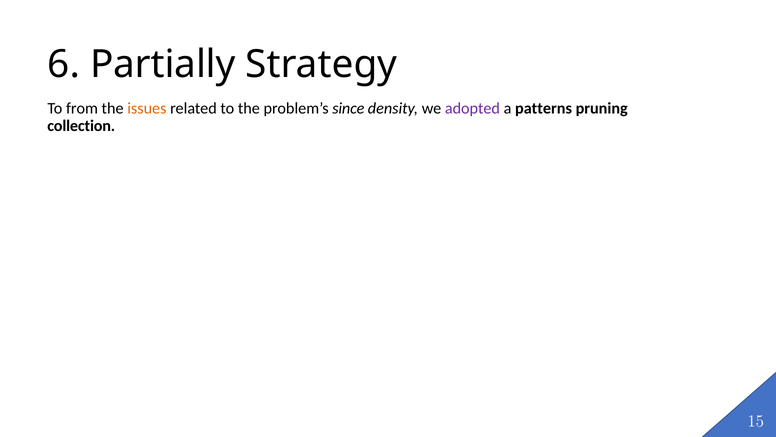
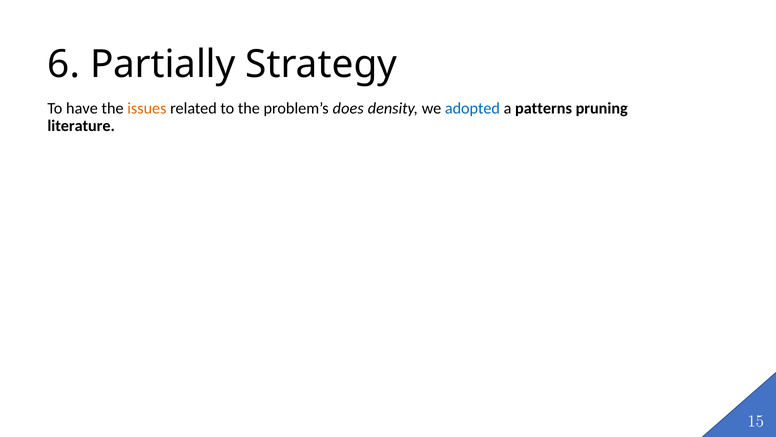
from: from -> have (82, 108)
since: since -> does (348, 108)
adopted colour: purple -> blue (472, 108)
collection: collection -> literature (81, 126)
